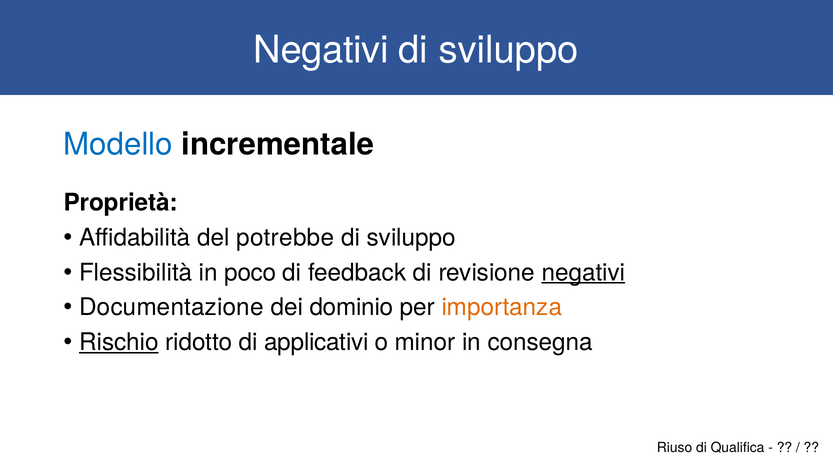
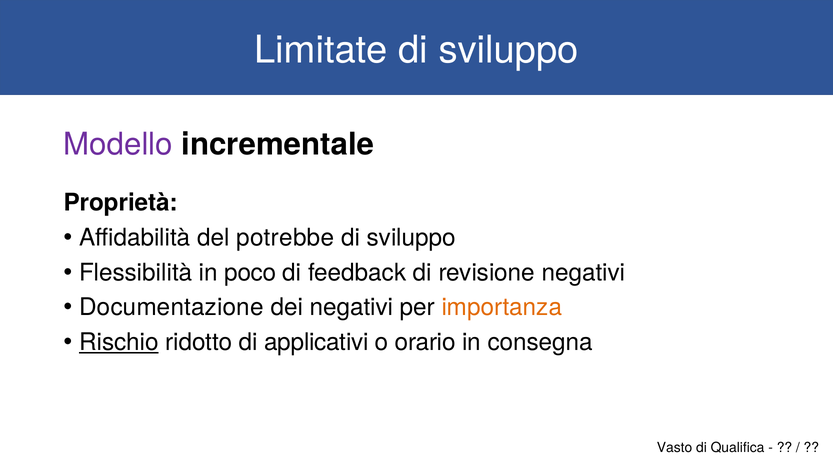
Negativi: Negativi -> Limitate (321, 50)
Modello colour: blue -> purple (118, 145)
negativi underline: present -> none (583, 272)
dei dominio: dominio -> negativi (351, 307)
minor: minor -> orario (425, 342)
Riuso: Riuso -> Vasto (675, 447)
